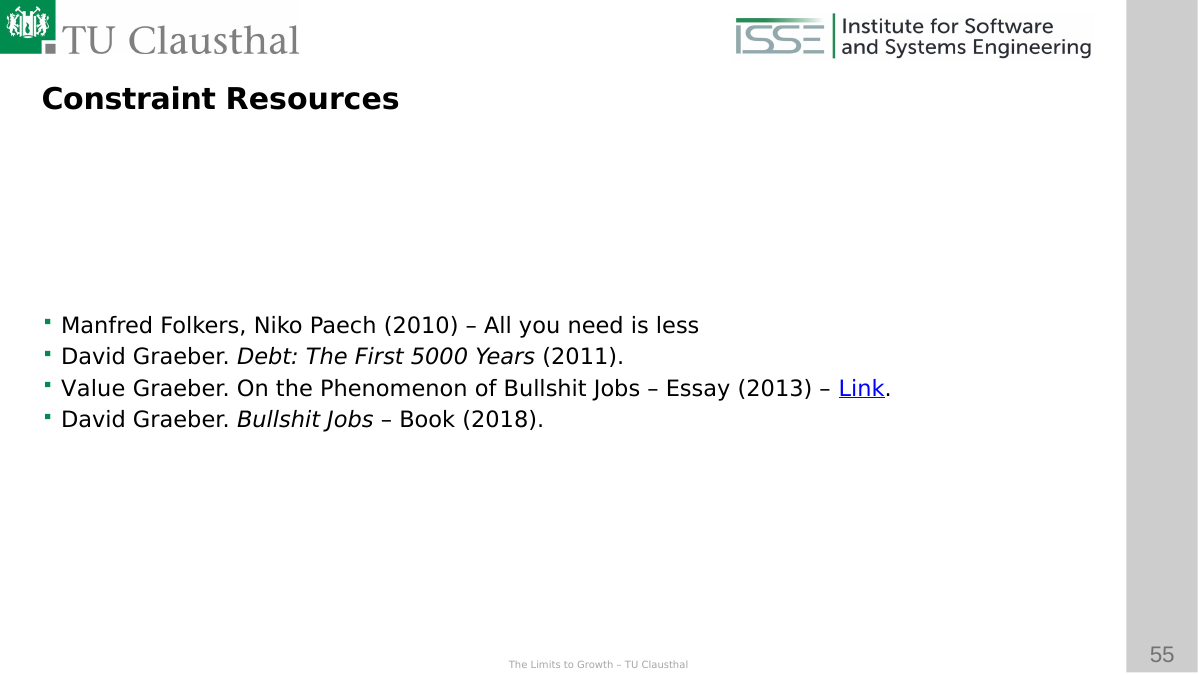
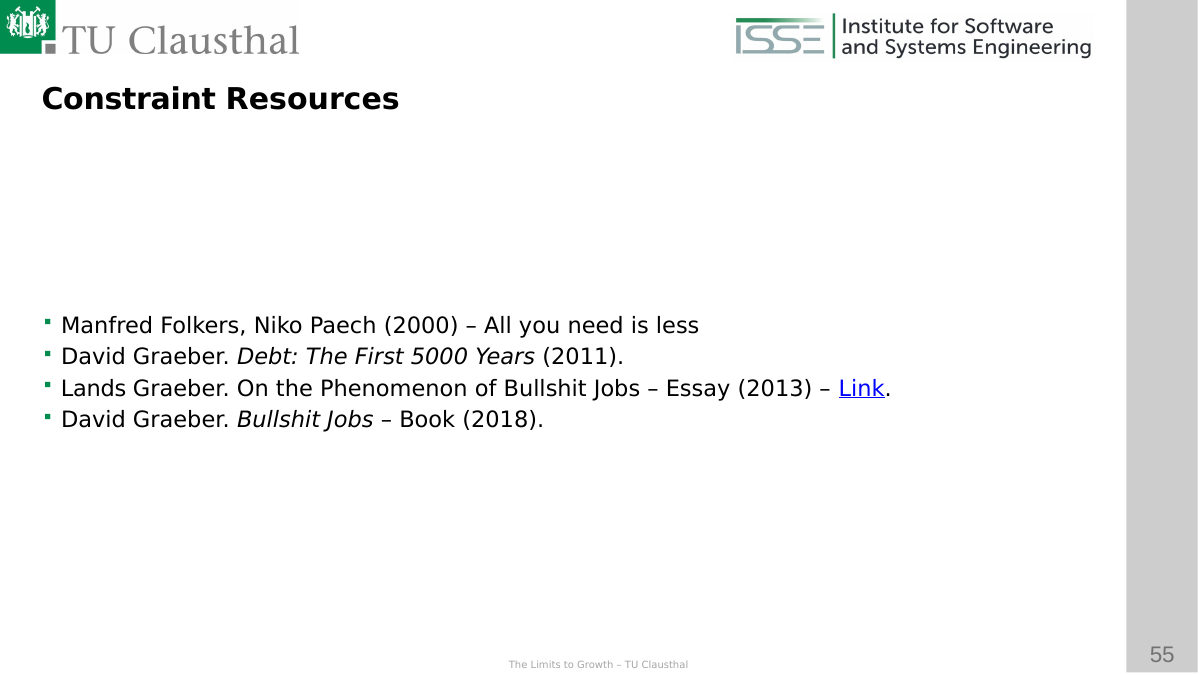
2010: 2010 -> 2000 (421, 326)
Value: Value -> Lands (94, 389)
